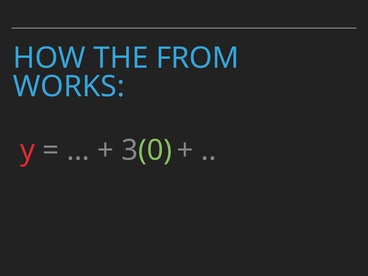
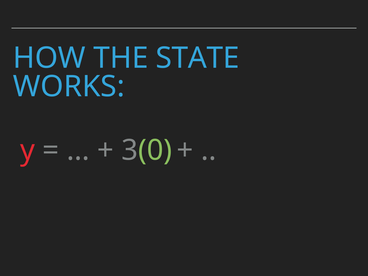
FROM: FROM -> STATE (197, 58)
